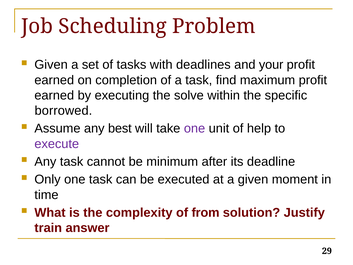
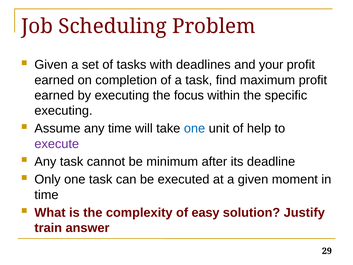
solve: solve -> focus (189, 95)
borrowed: borrowed -> executing (63, 111)
any best: best -> time (120, 128)
one colour: purple -> blue (195, 128)
from: from -> easy (206, 212)
